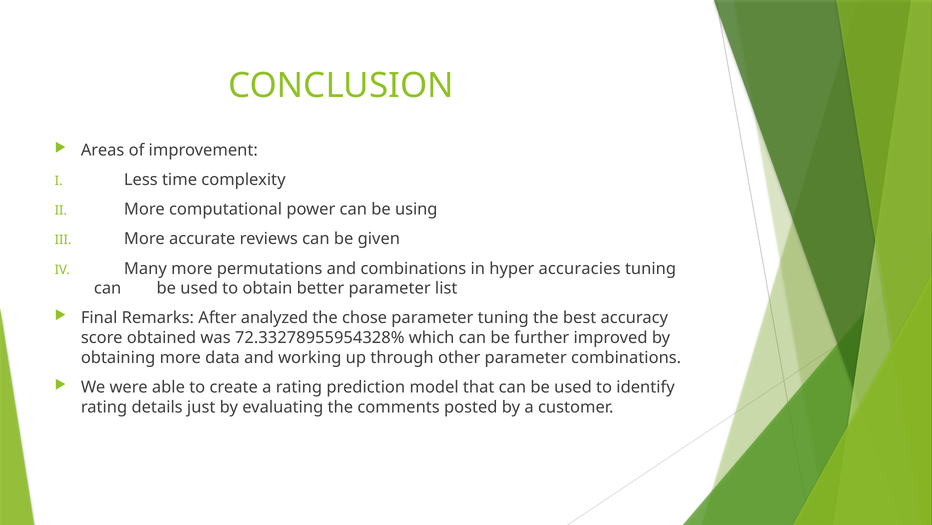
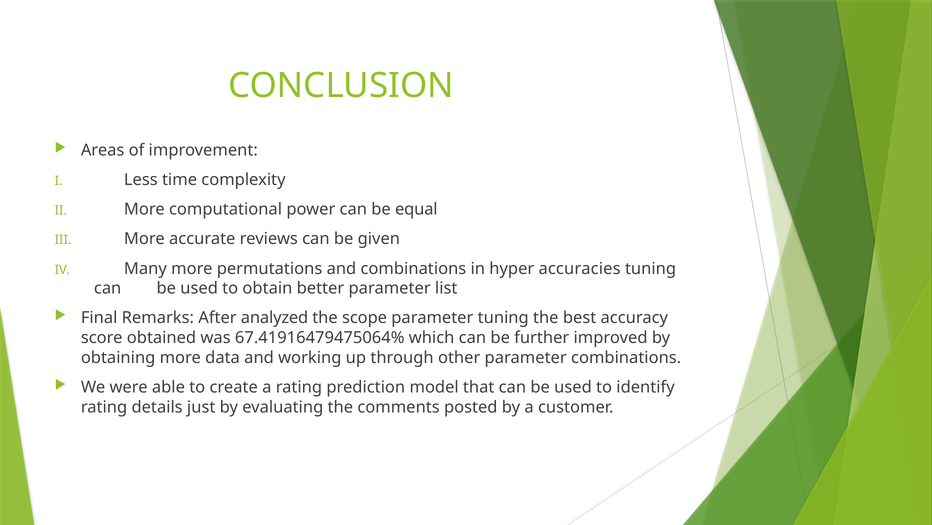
using: using -> equal (416, 209)
chose: chose -> scope (365, 318)
72.33278955954328%: 72.33278955954328% -> 67.41916479475064% (320, 337)
